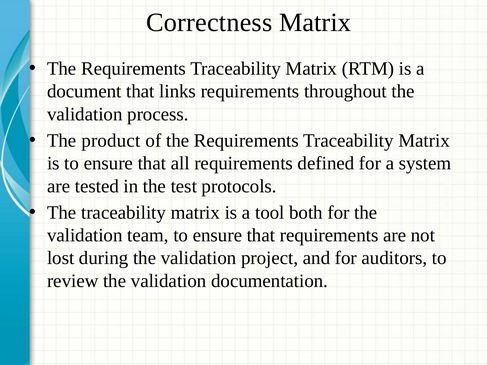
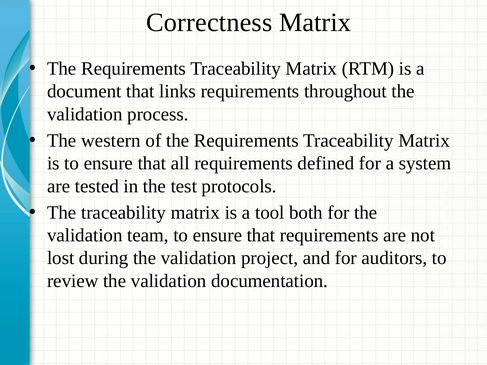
product: product -> western (111, 141)
